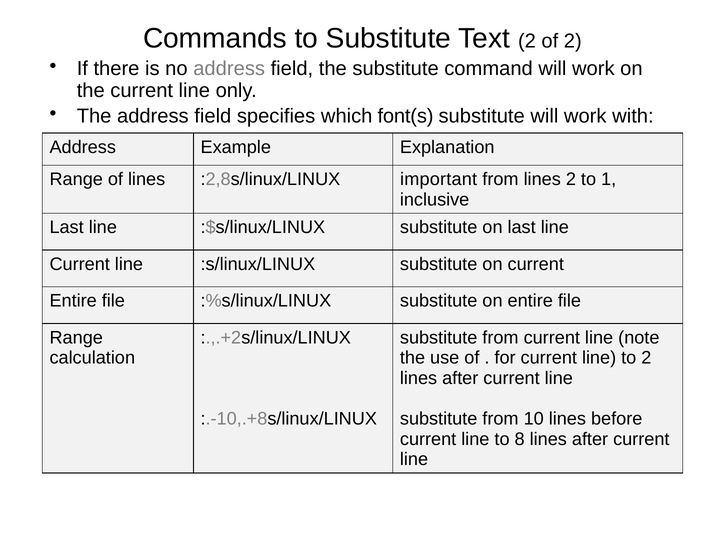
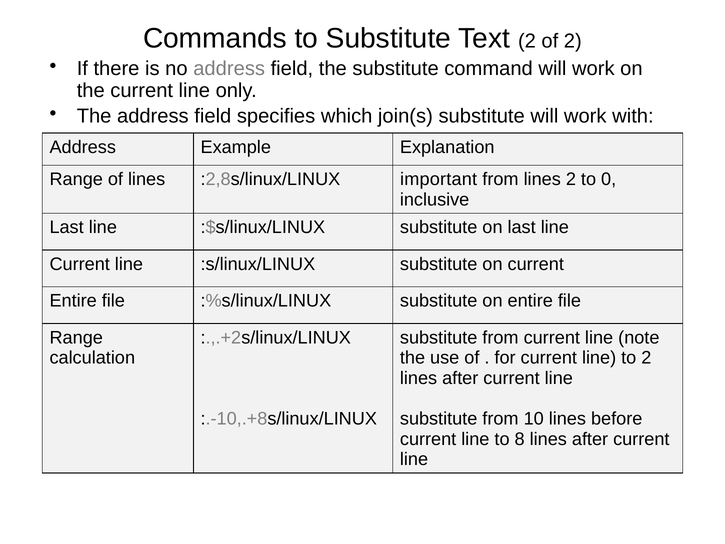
font(s: font(s -> join(s (405, 116)
1: 1 -> 0 (609, 179)
